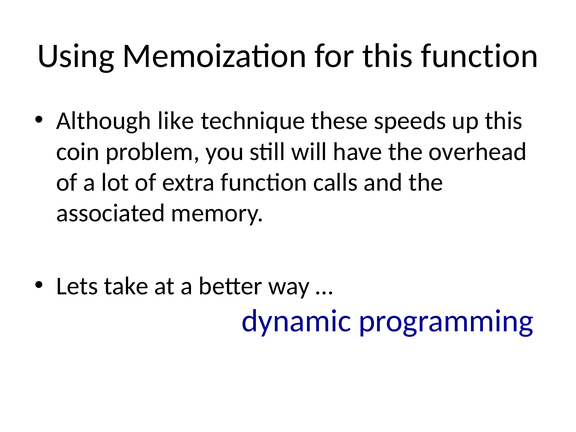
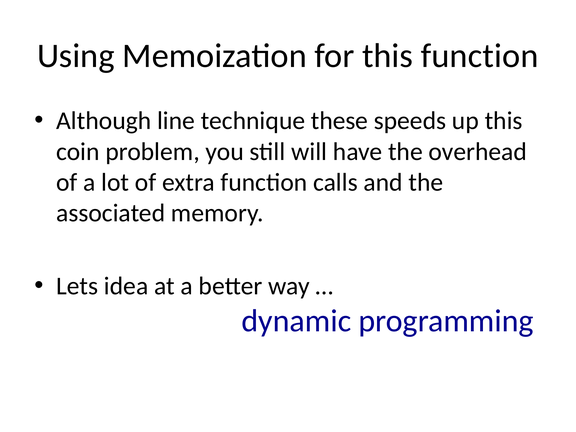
like: like -> line (176, 121)
take: take -> idea (126, 286)
